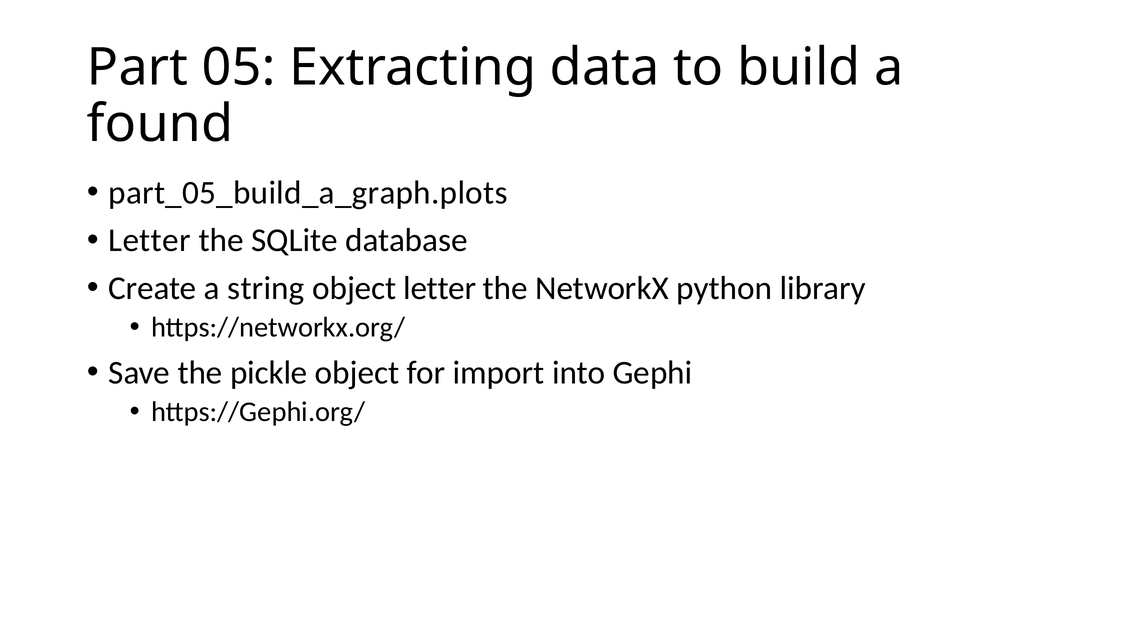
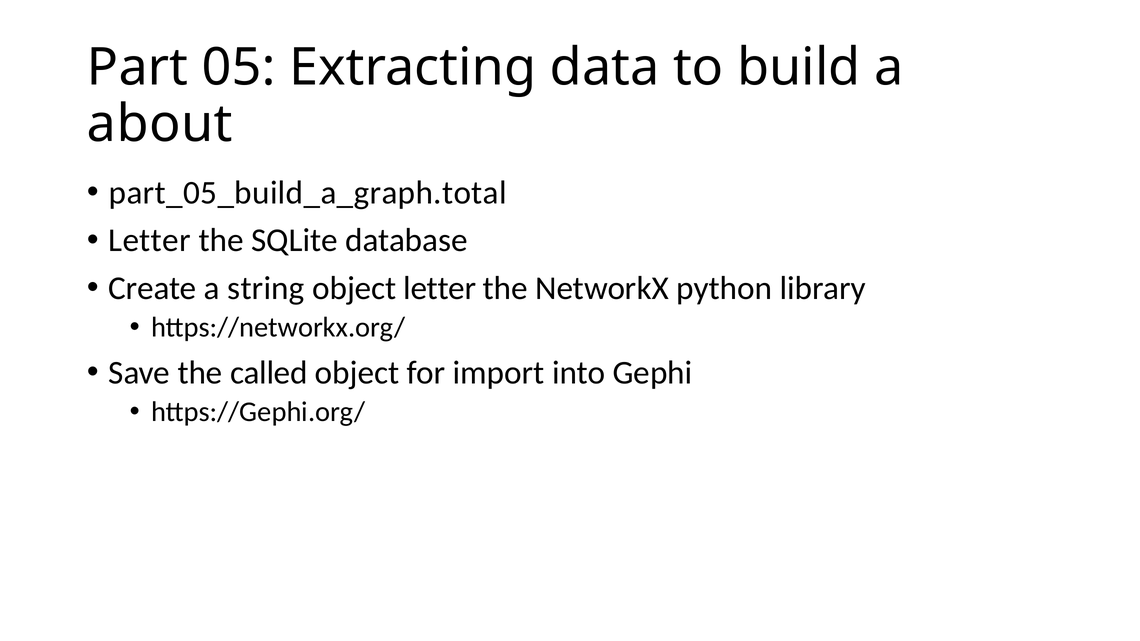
found: found -> about (160, 124)
part_05_build_a_graph.plots: part_05_build_a_graph.plots -> part_05_build_a_graph.total (308, 193)
pickle: pickle -> called (269, 373)
